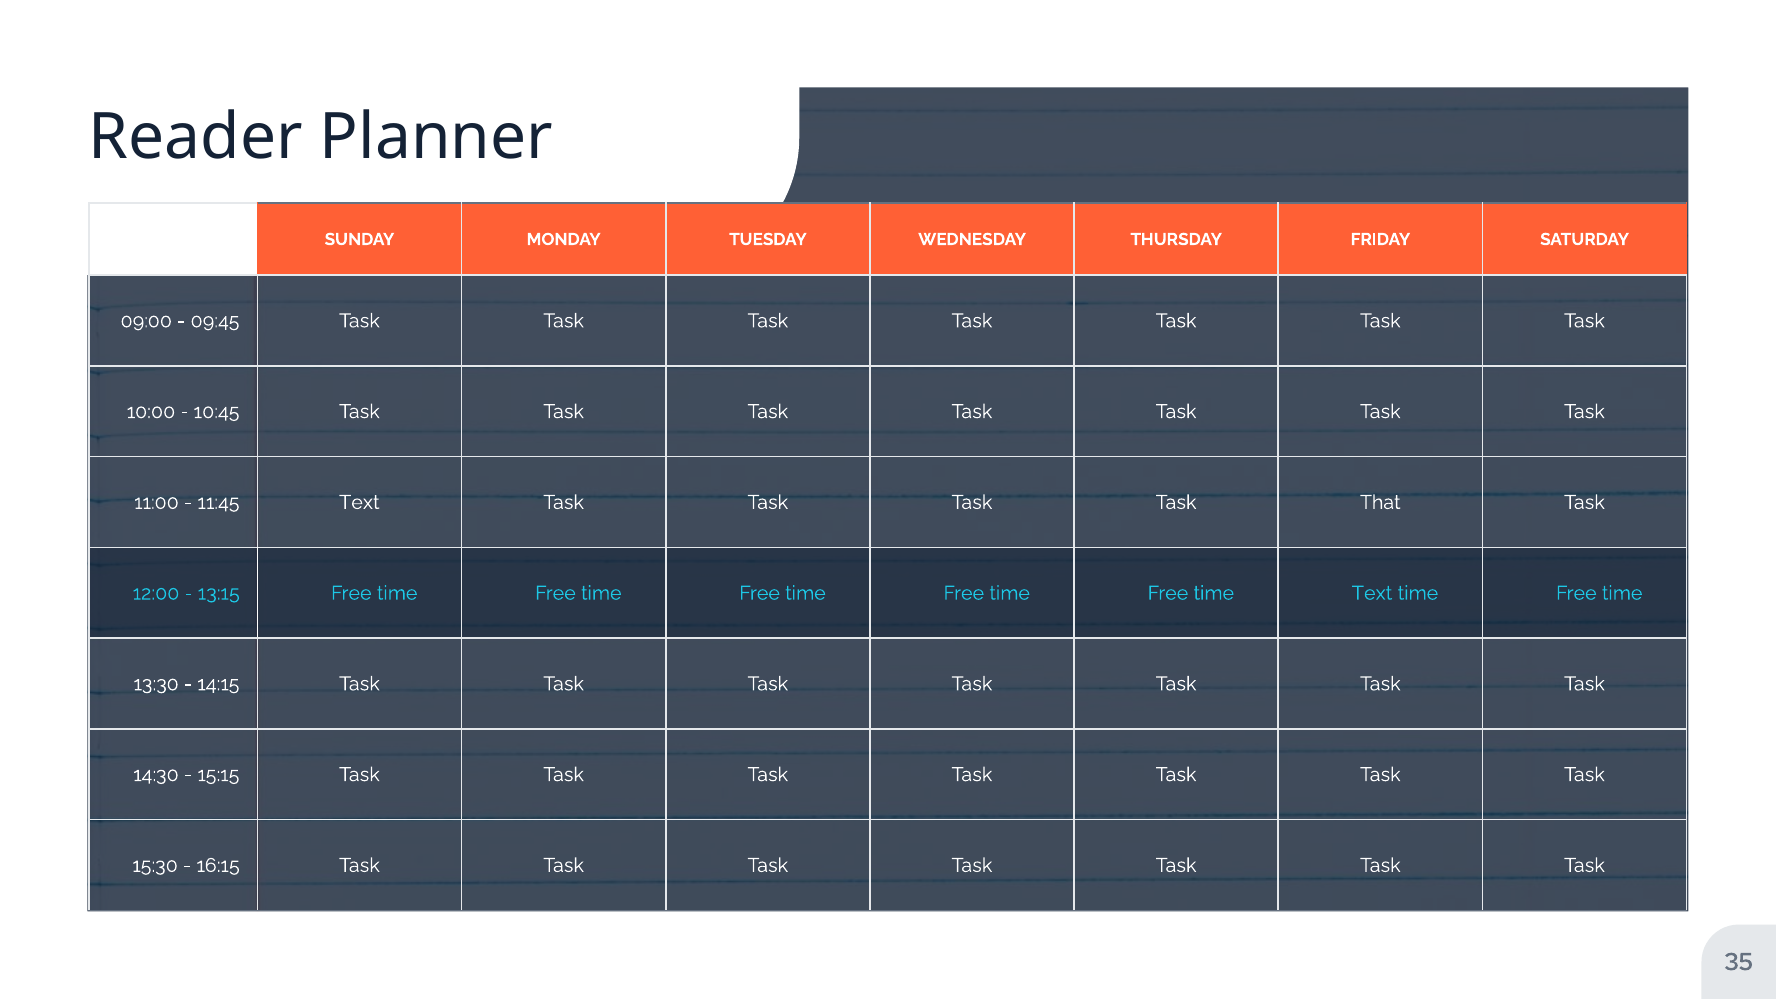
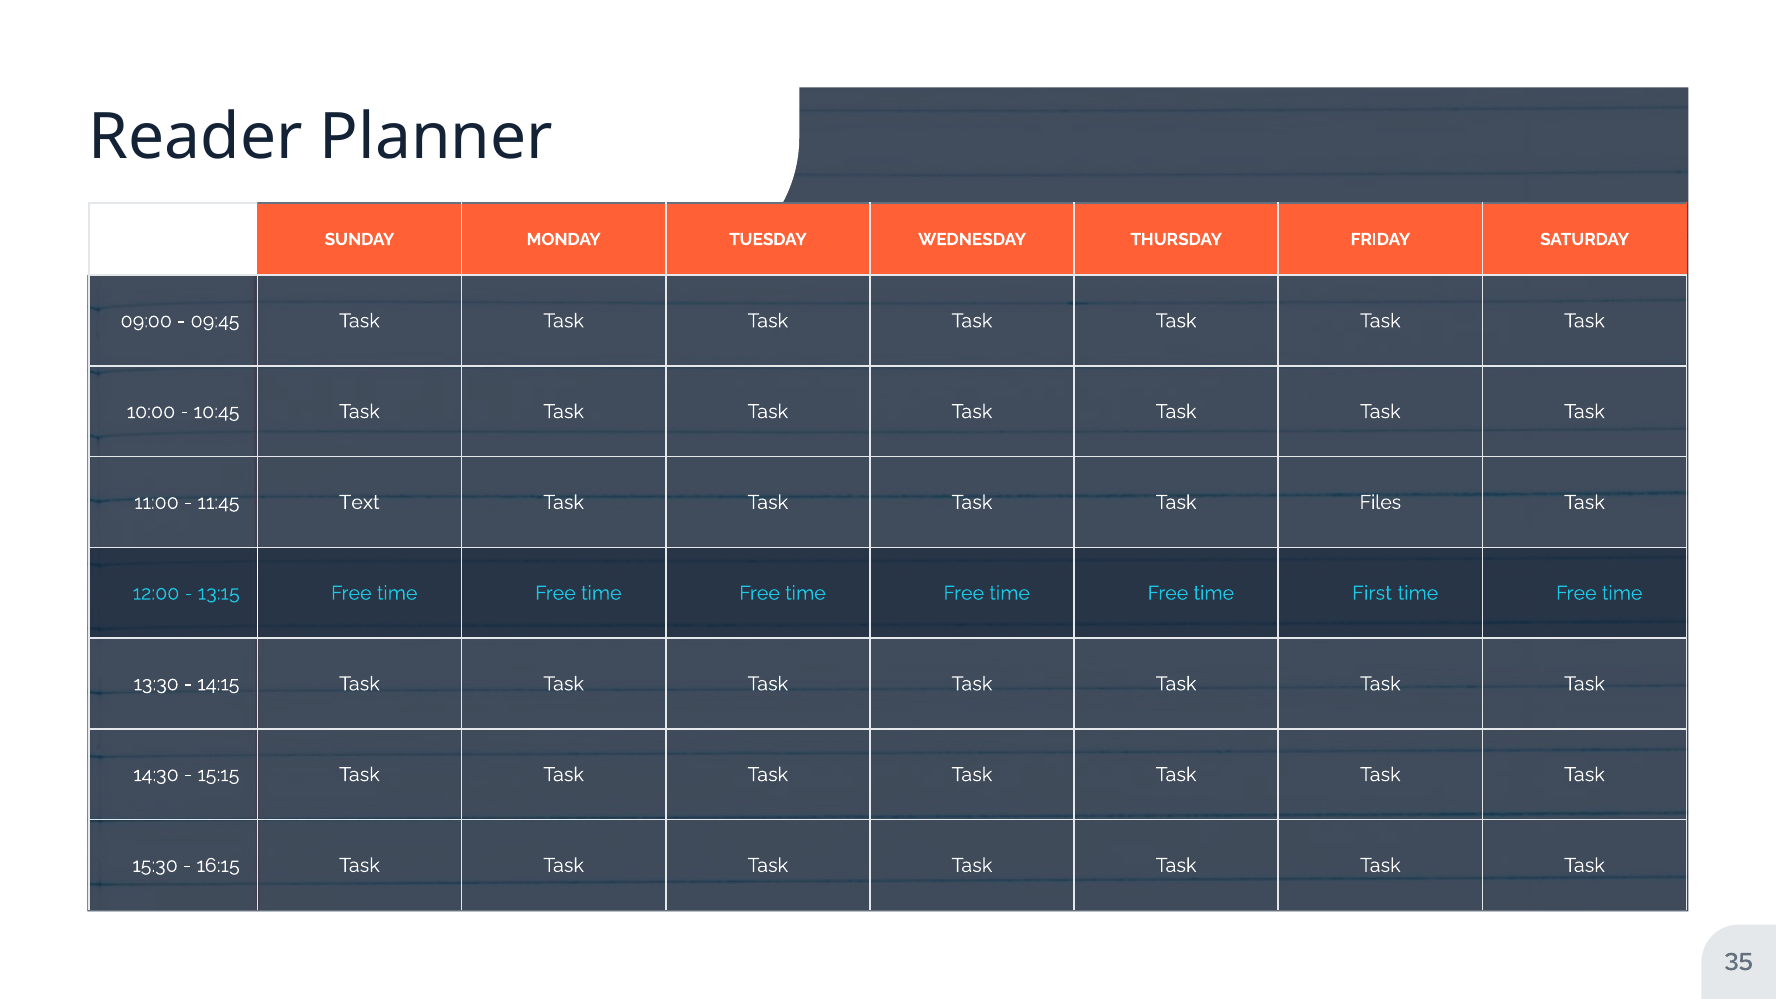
That: That -> Files (1380, 502)
Text: Text -> First (1372, 593)
